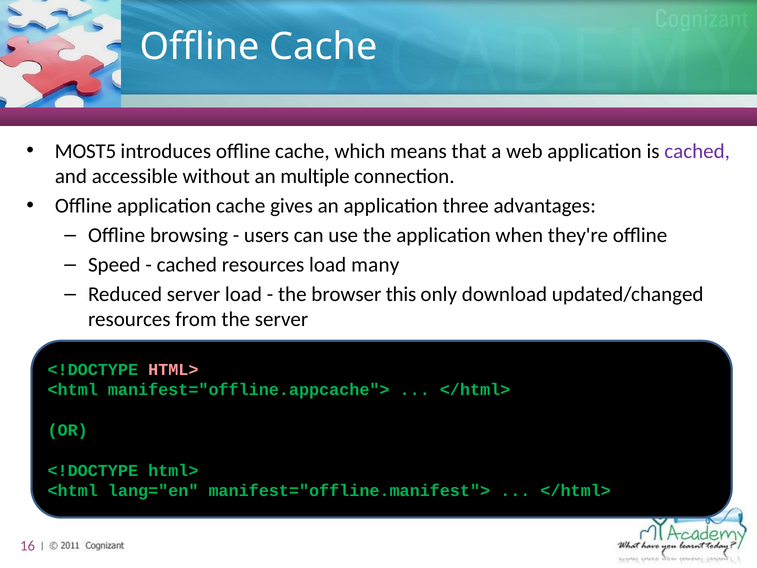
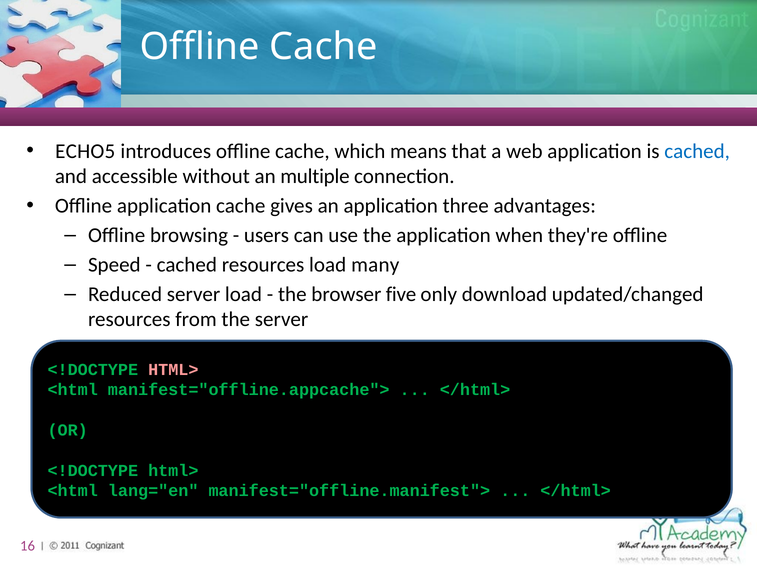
MOST5: MOST5 -> ECHO5 (85, 151)
cached colour: purple -> blue (697, 151)
this: this -> five (401, 294)
